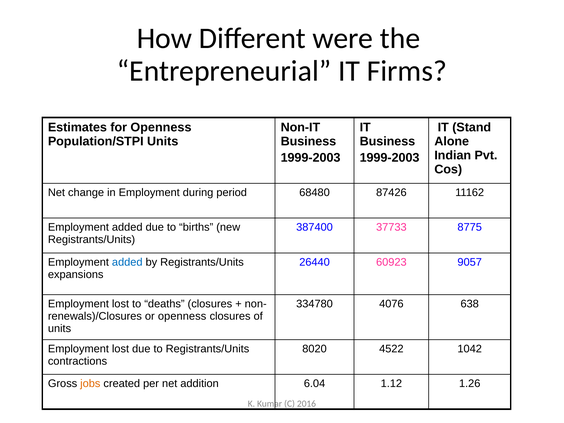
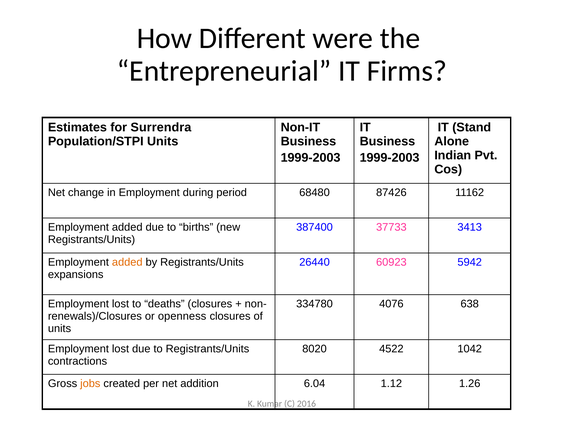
for Openness: Openness -> Surrendra (161, 127)
8775: 8775 -> 3413 (470, 227)
added colour: blue -> orange (127, 262)
9057: 9057 -> 5942 (470, 262)
